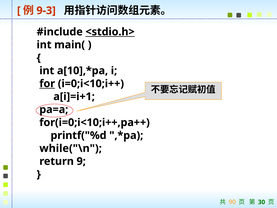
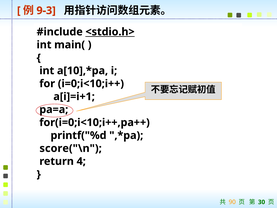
for underline: present -> none (47, 84)
while("\n: while("\n -> score("\n (71, 148)
9: 9 -> 4 (81, 161)
